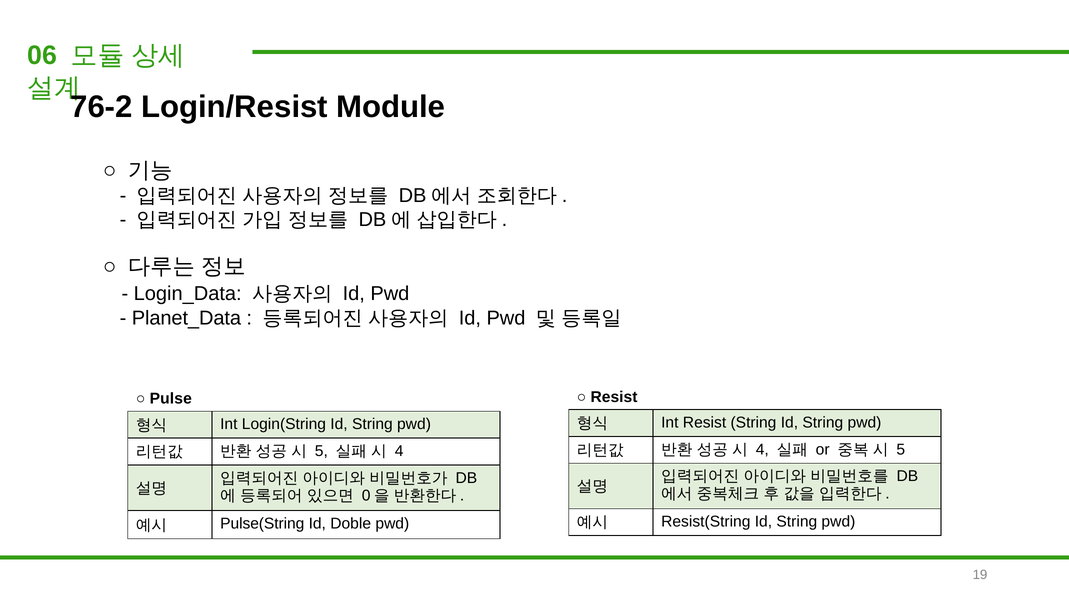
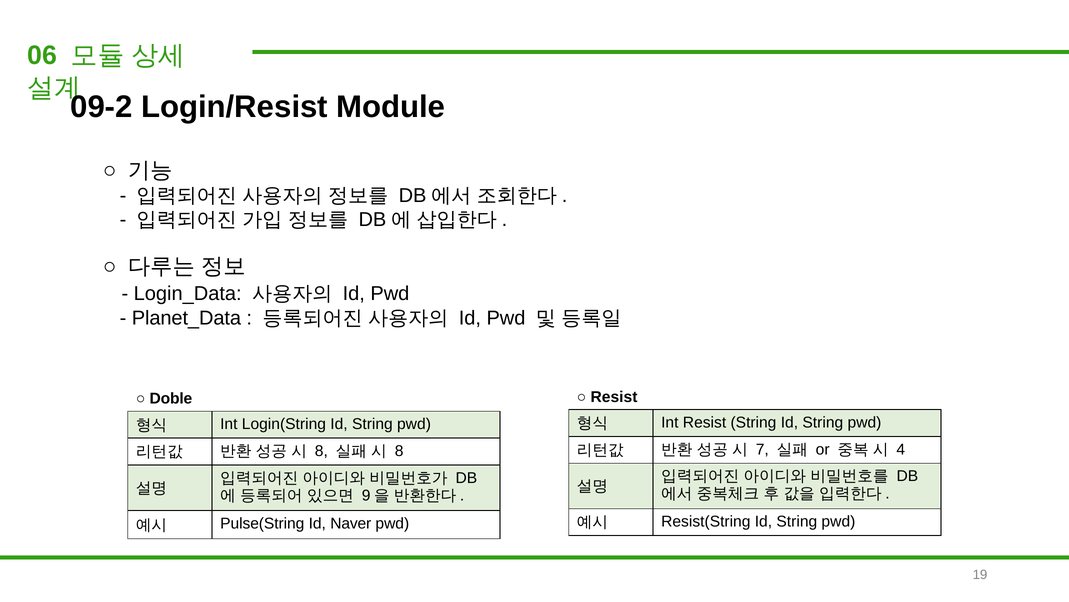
76-2: 76-2 -> 09-2 (101, 107)
Pulse: Pulse -> Doble (171, 398)
4: 4 -> 7 (762, 449)
5: 5 -> 4 (901, 449)
5: 5 -> 8 (321, 451)
4: 4 -> 8 (399, 451)
0: 0 -> 9 (366, 495)
Doble: Doble -> Naver (351, 523)
